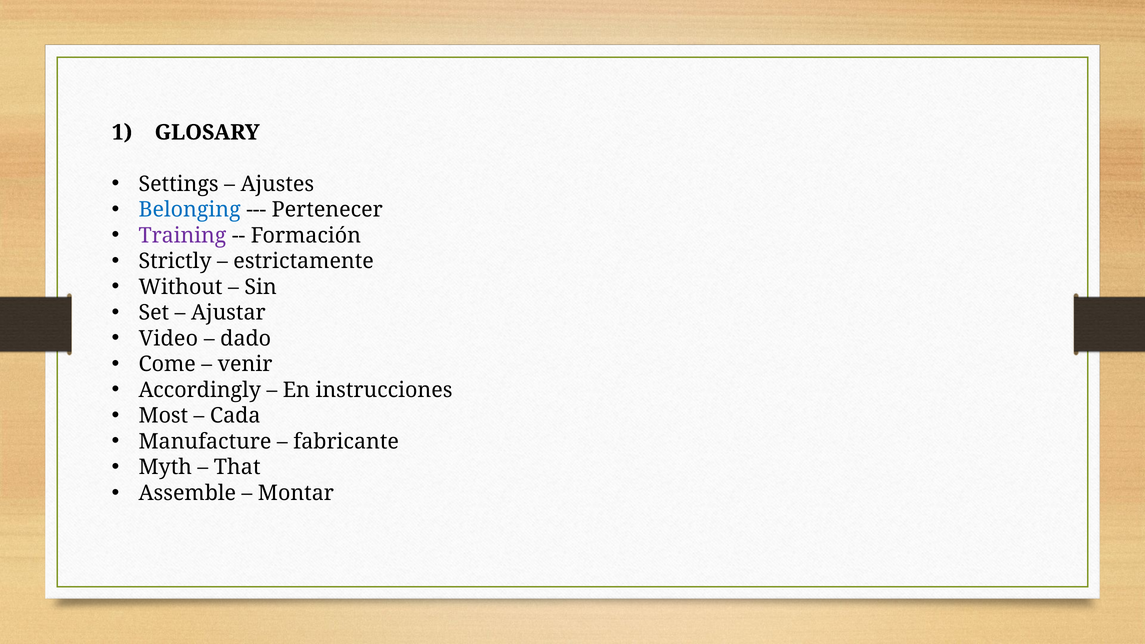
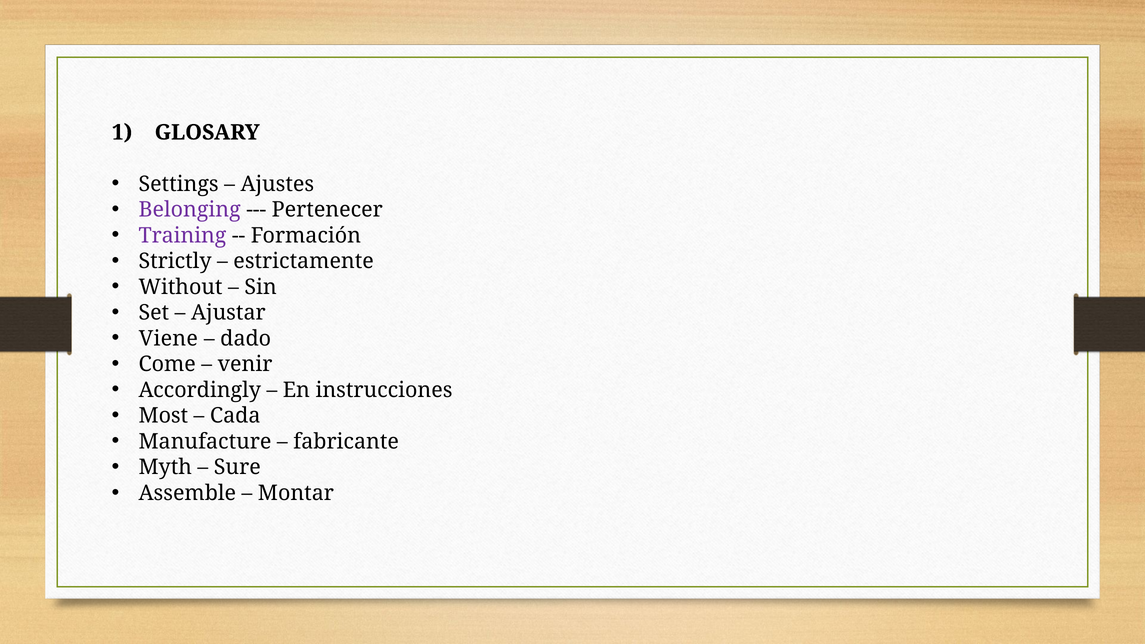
Belonging colour: blue -> purple (190, 210)
Video: Video -> Viene (168, 339)
That: That -> Sure (237, 467)
